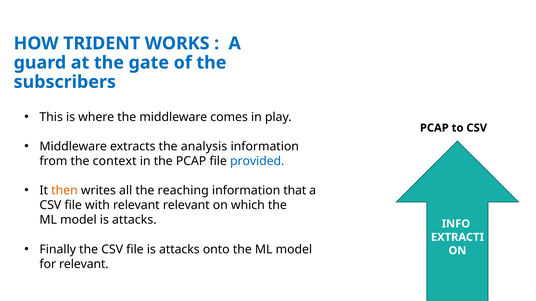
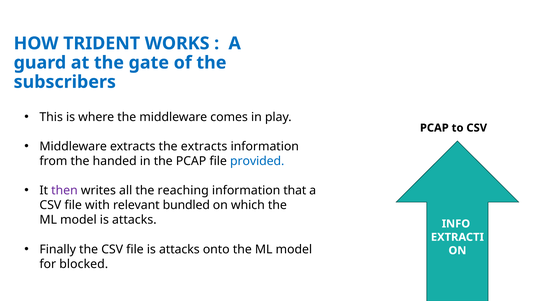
the analysis: analysis -> extracts (204, 147)
context: context -> handed (115, 161)
then colour: orange -> purple (64, 191)
relevant relevant: relevant -> bundled (186, 206)
for relevant: relevant -> blocked (84, 264)
